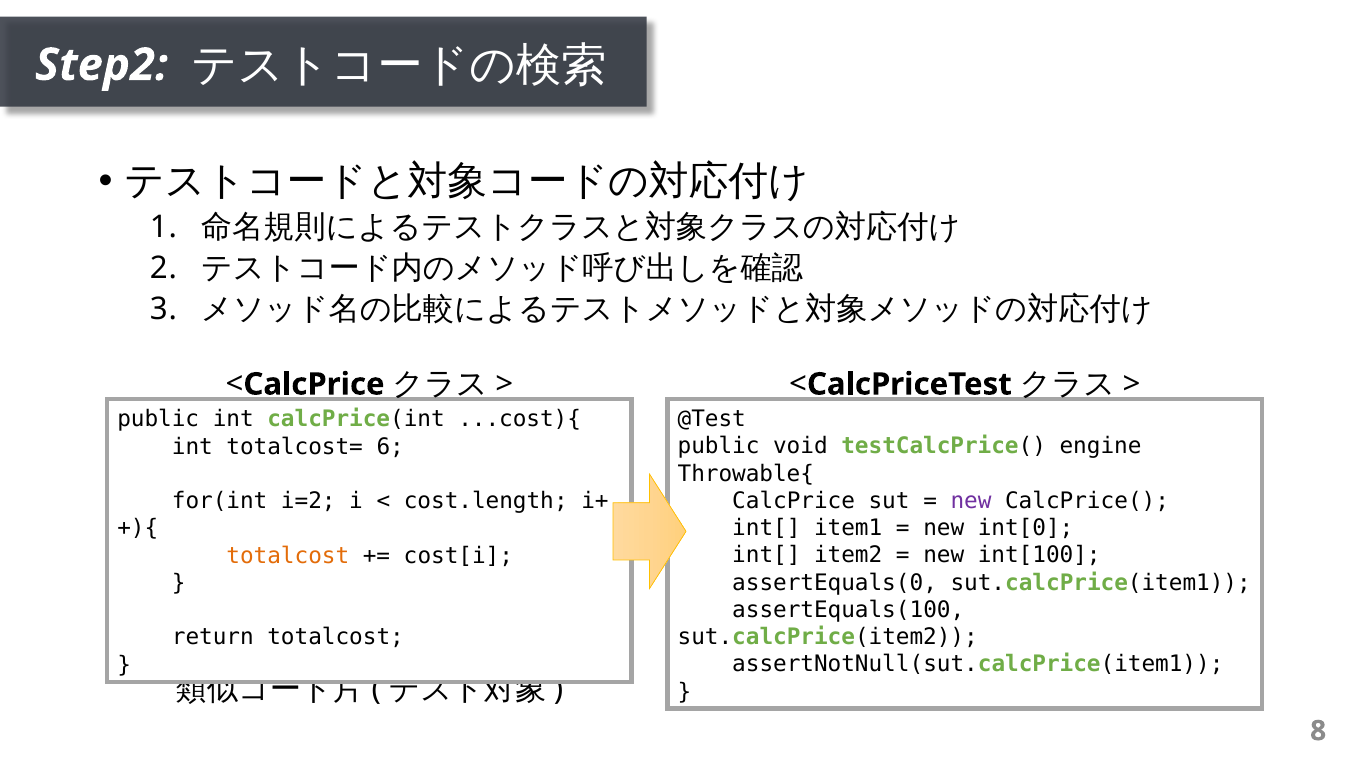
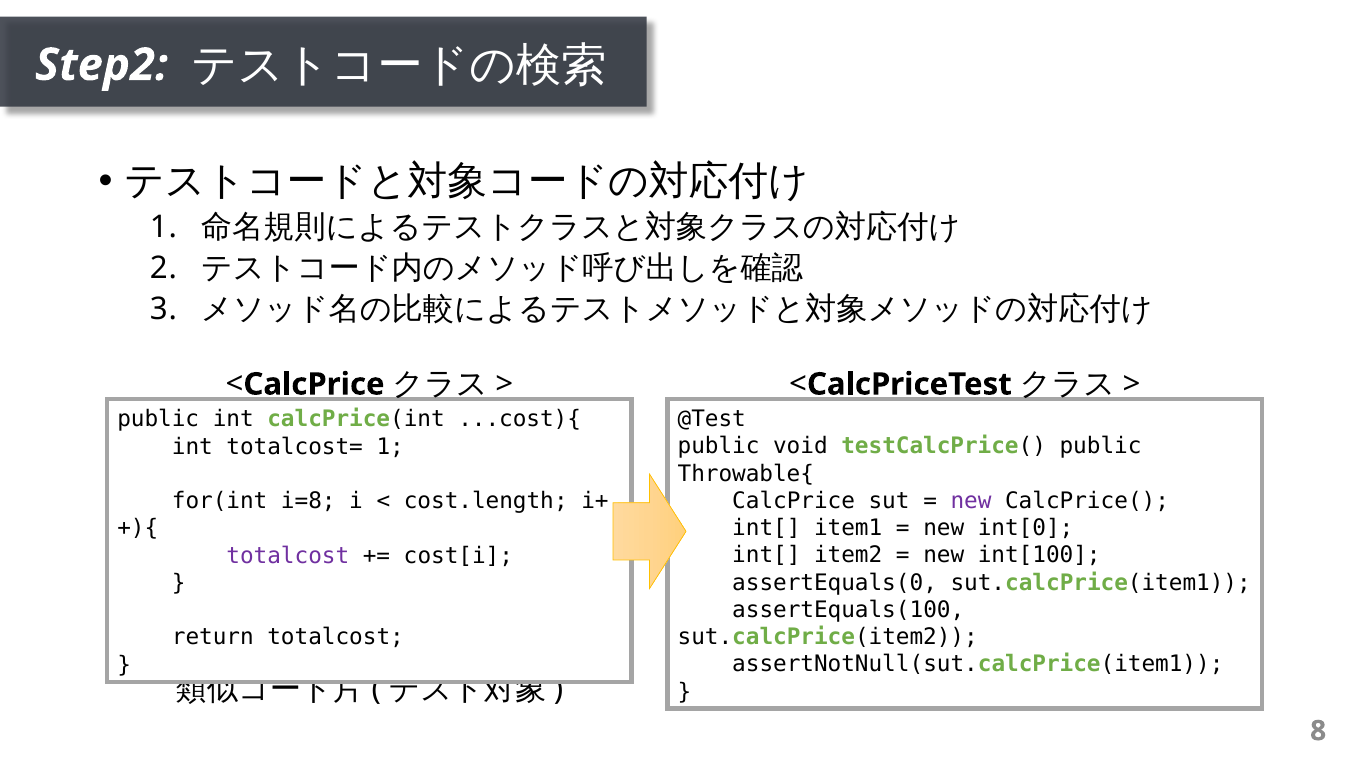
testCalcPrice( engine: engine -> public (1101, 446)
totalcost= 6: 6 -> 1 (390, 447)
i=2: i=2 -> i=8 (308, 501)
totalcost colour: orange -> purple (288, 556)
